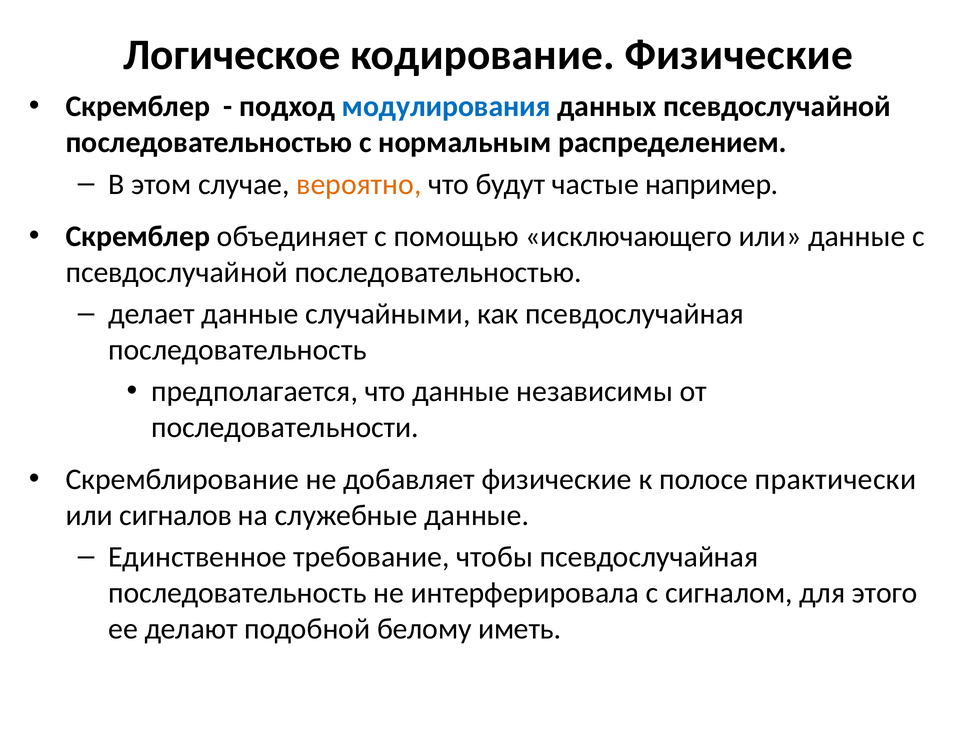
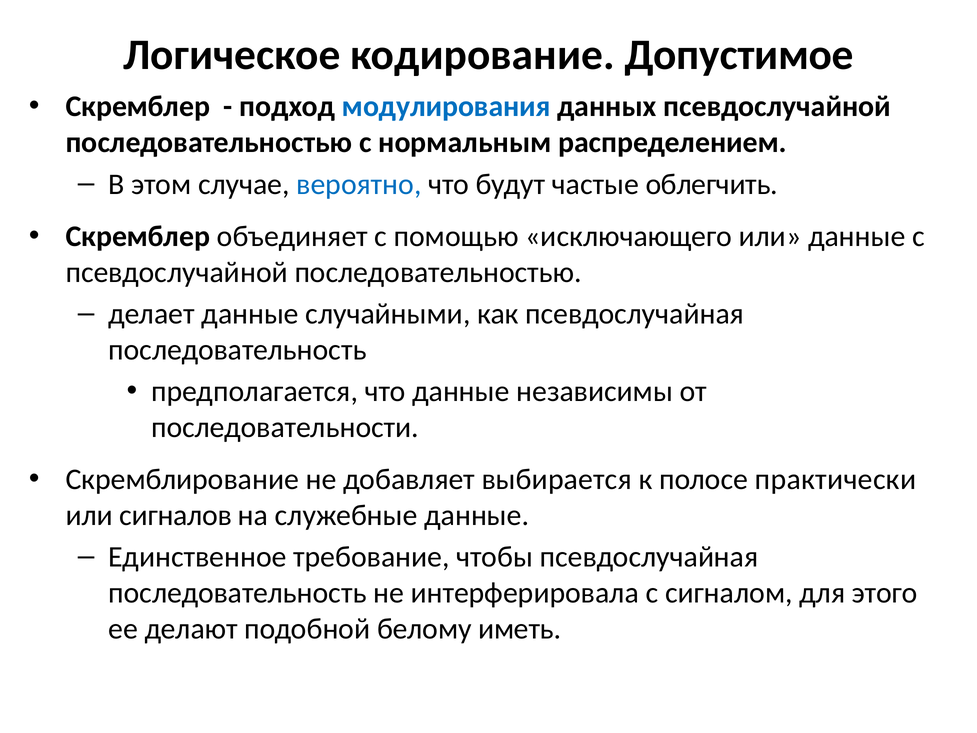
кодирование Физические: Физические -> Допустимое (739, 55)
вероятно colour: orange -> blue (359, 184)
например: например -> облегчить (712, 184)
добавляет физические: физические -> выбирается (557, 479)
